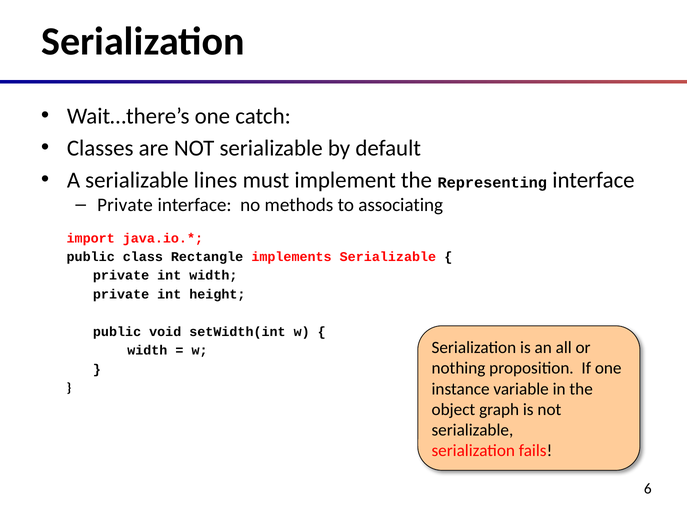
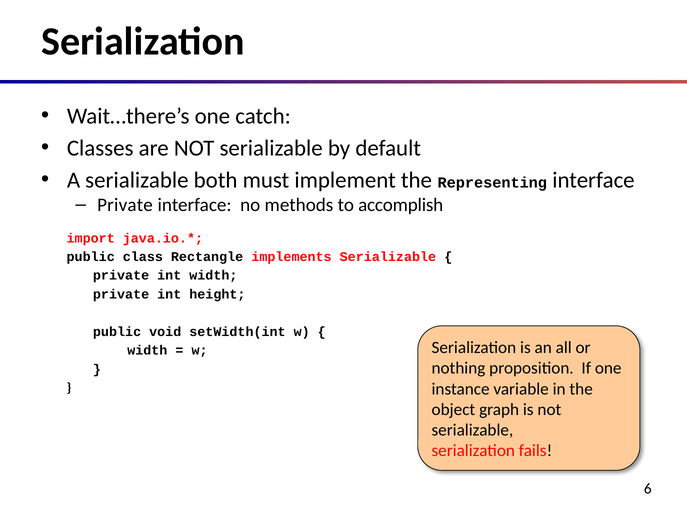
lines: lines -> both (216, 180)
associating: associating -> accomplish (401, 205)
